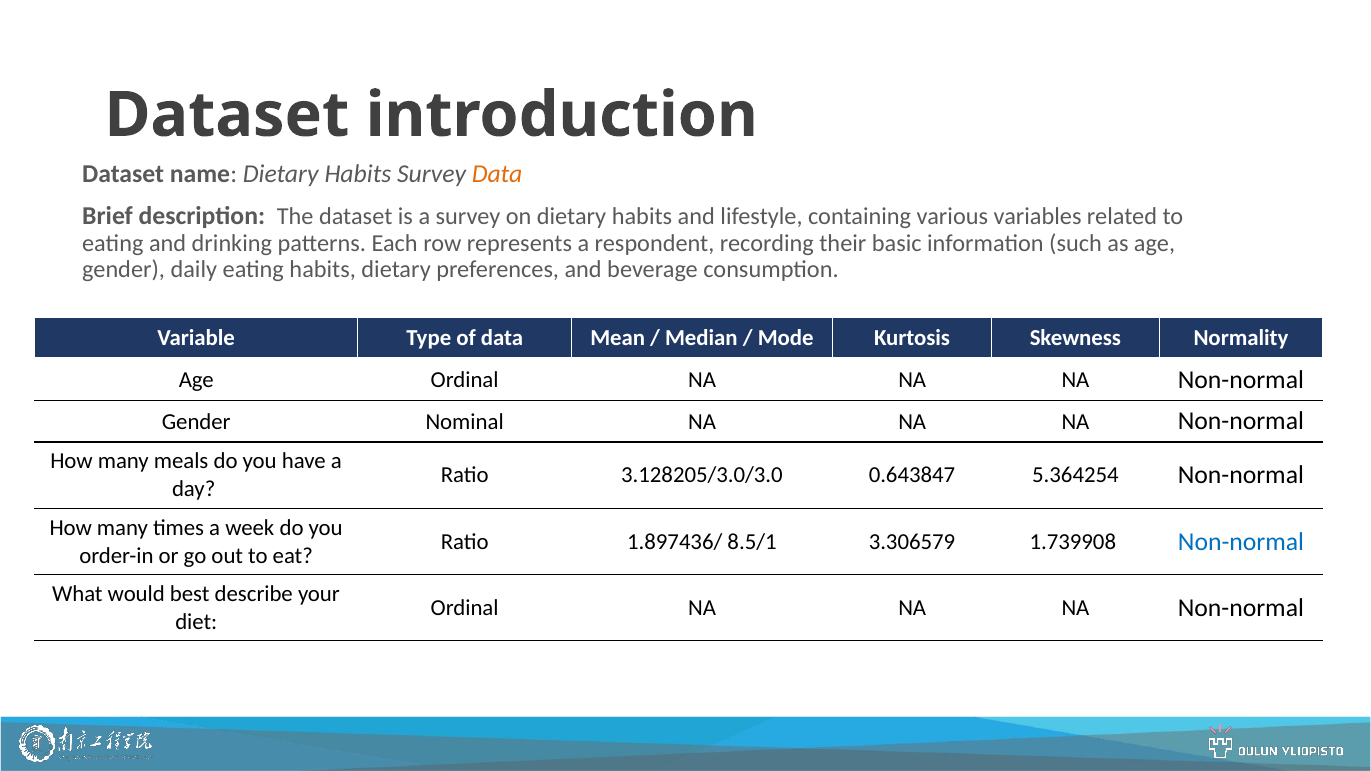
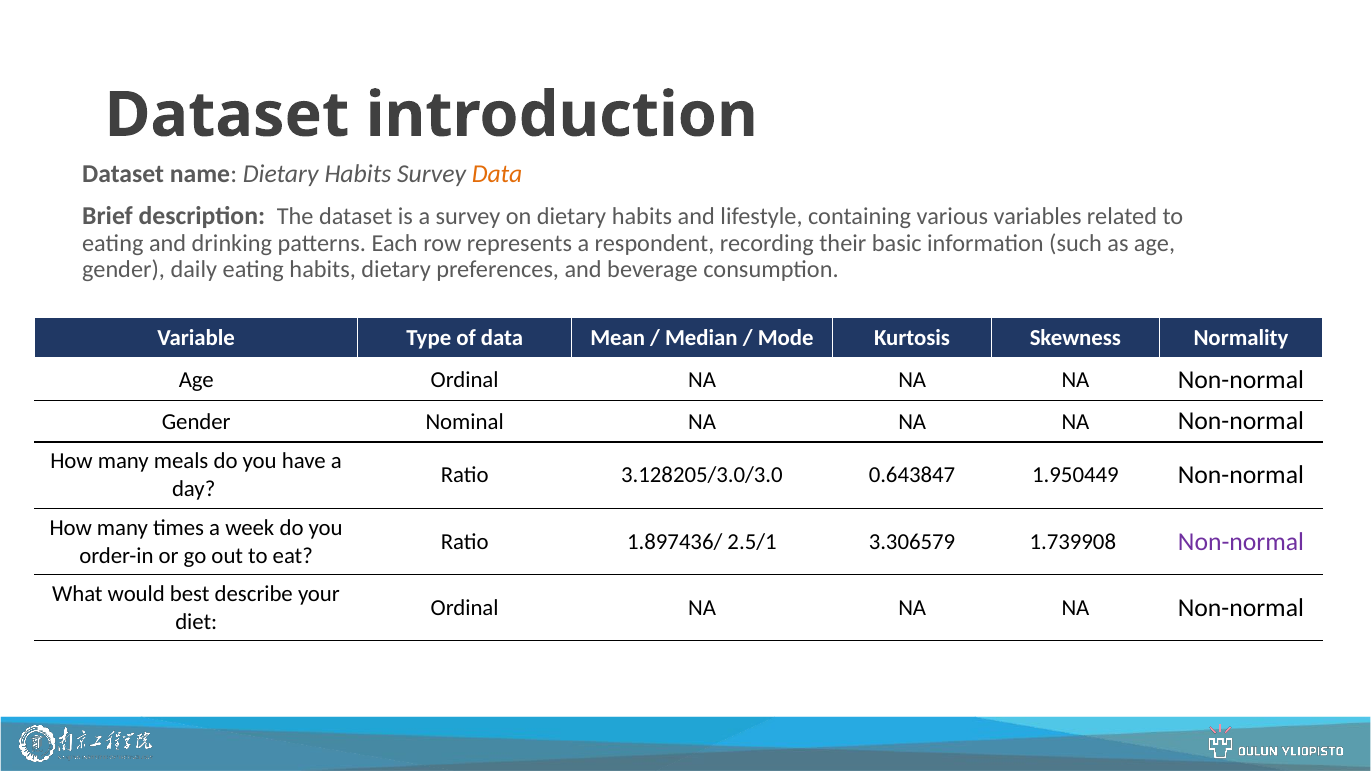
5.364254: 5.364254 -> 1.950449 (1075, 475)
8.5/1: 8.5/1 -> 2.5/1 (752, 542)
Non-normal colour: blue -> purple (1241, 542)
